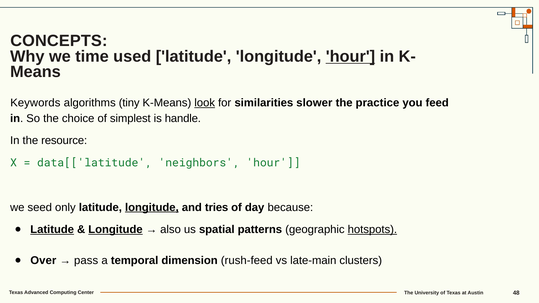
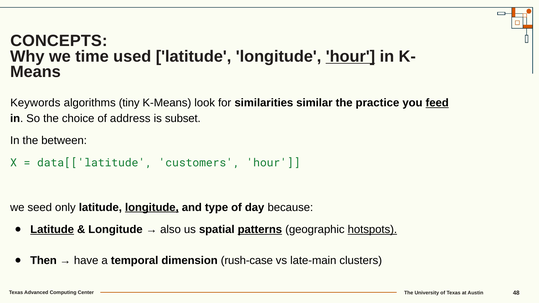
look underline: present -> none (205, 103)
slower: slower -> similar (314, 103)
feed underline: none -> present (437, 103)
simplest: simplest -> address (130, 118)
handle: handle -> subset (183, 118)
resource: resource -> between (64, 141)
neighbors: neighbors -> customers (199, 163)
tries: tries -> type (217, 207)
Longitude underline: present -> none (115, 230)
patterns underline: none -> present (260, 230)
Over: Over -> Then (43, 261)
pass: pass -> have (86, 261)
rush-feed: rush-feed -> rush-case (247, 261)
